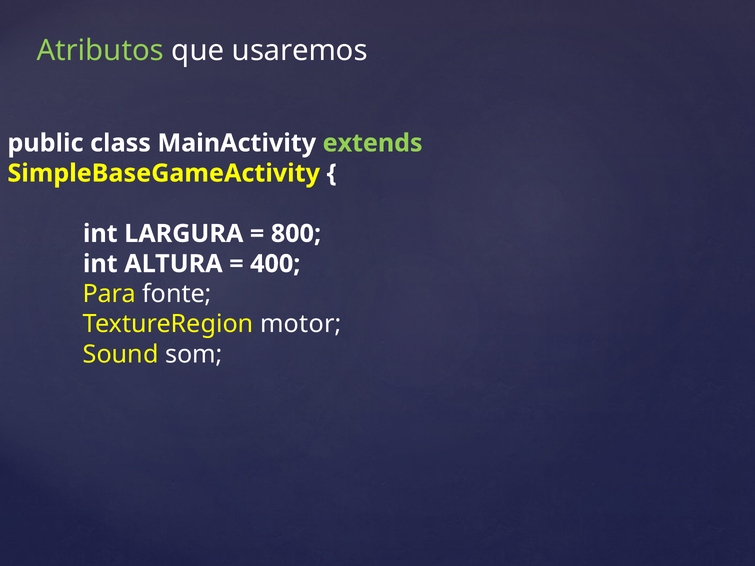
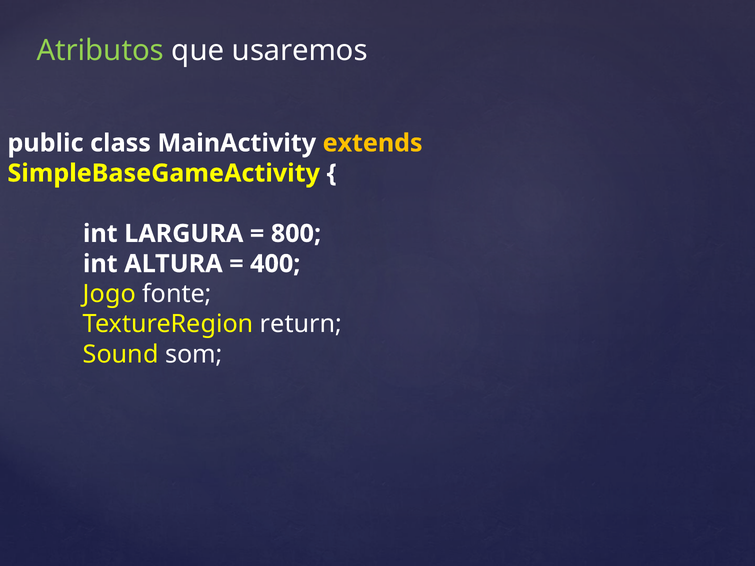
extends colour: light green -> yellow (373, 143)
Para: Para -> Jogo (109, 294)
motor: motor -> return (301, 324)
